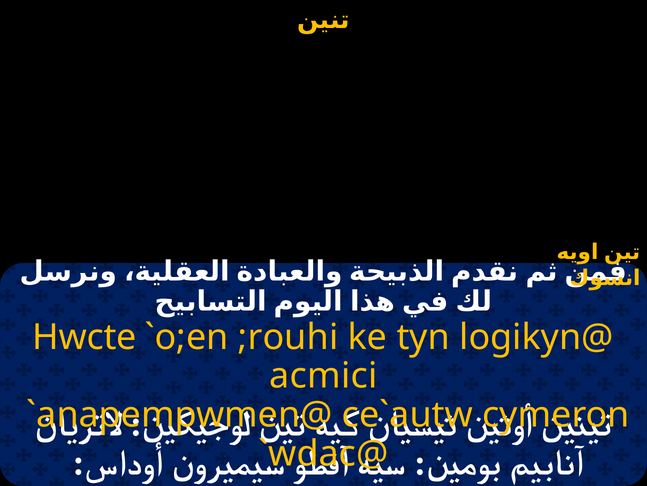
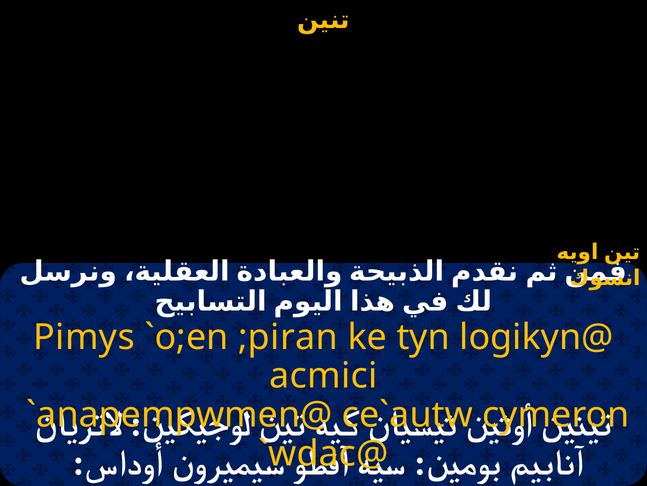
Hwcte: Hwcte -> Pimys (84, 337)
;rouhi: ;rouhi -> ;piran (288, 337)
